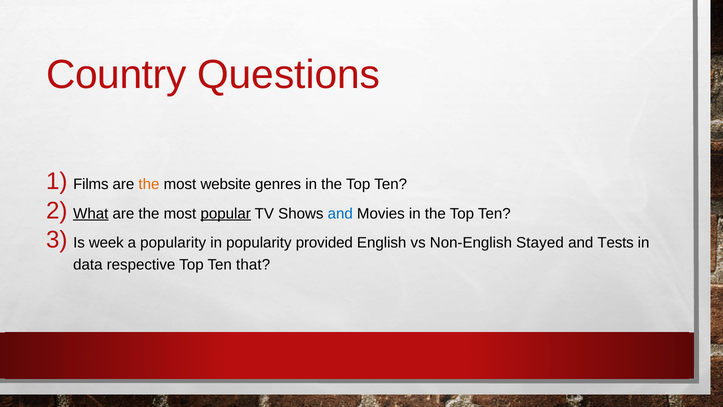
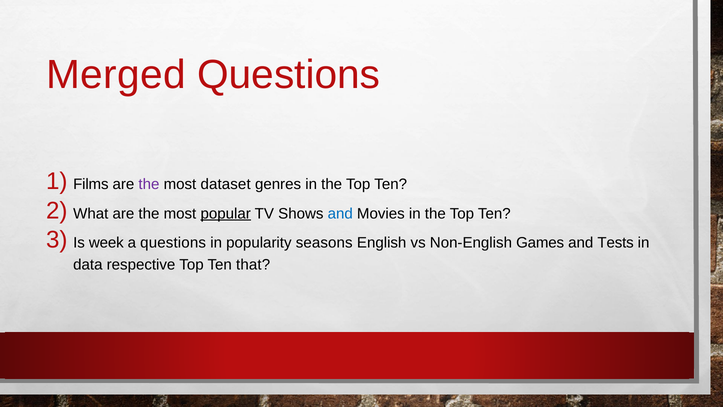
Country: Country -> Merged (116, 75)
the colour: orange -> purple (149, 184)
website: website -> dataset (226, 184)
What underline: present -> none (91, 214)
a popularity: popularity -> questions (173, 243)
provided: provided -> seasons (324, 243)
Stayed: Stayed -> Games (540, 243)
